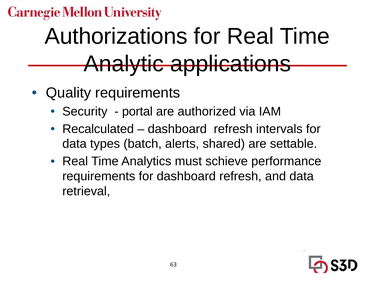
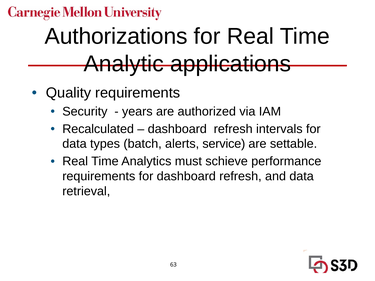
portal: portal -> years (137, 112)
shared: shared -> service (224, 144)
